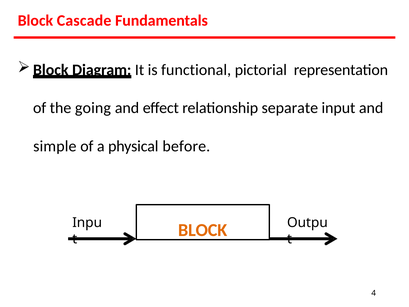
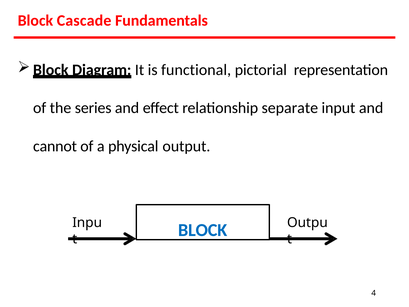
going: going -> series (93, 108)
simple: simple -> cannot (55, 146)
before: before -> output (186, 146)
BLOCK colour: orange -> blue (203, 230)
